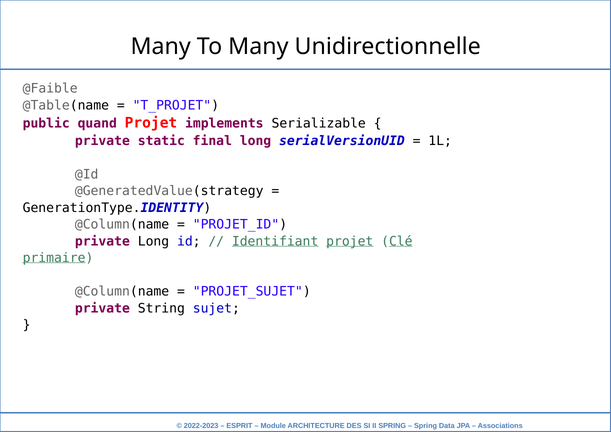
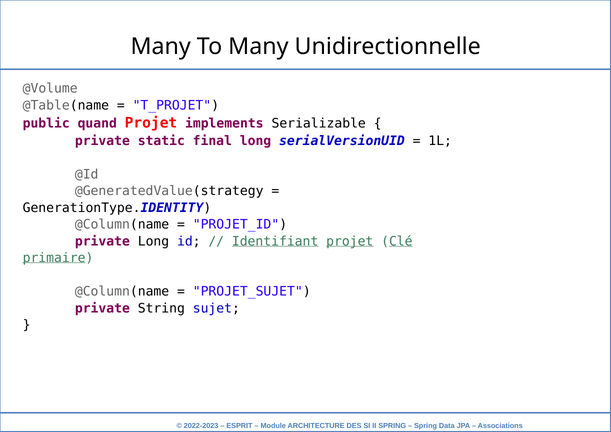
@Faible: @Faible -> @Volume (50, 89)
